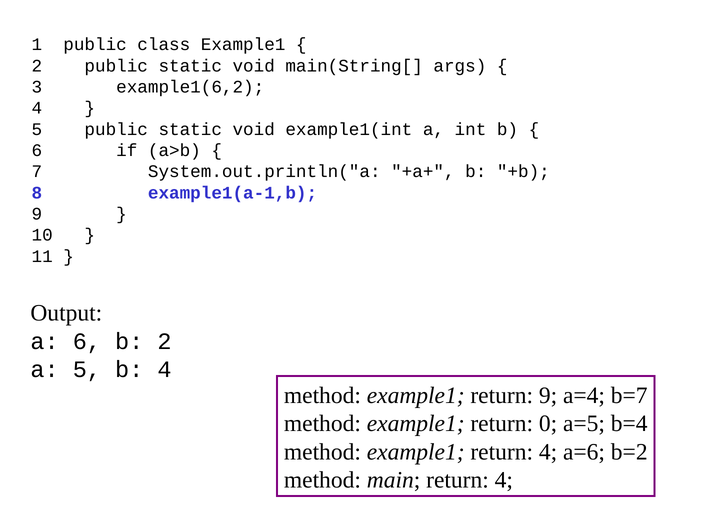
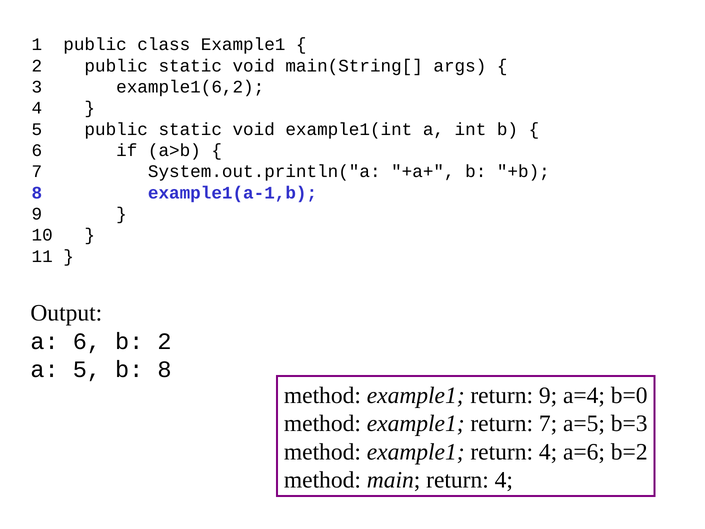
b 4: 4 -> 8 (164, 369)
b=7: b=7 -> b=0 (629, 395)
return 0: 0 -> 7 (548, 423)
b=4: b=4 -> b=3 (629, 423)
